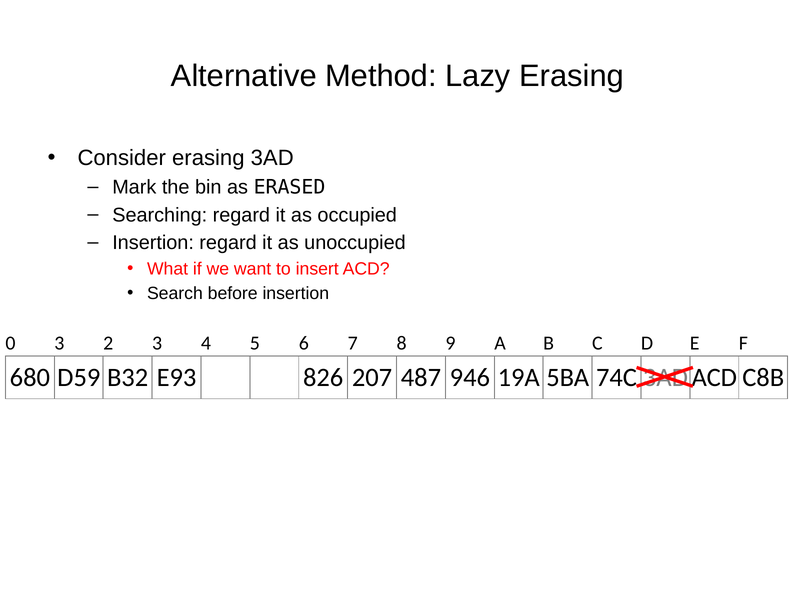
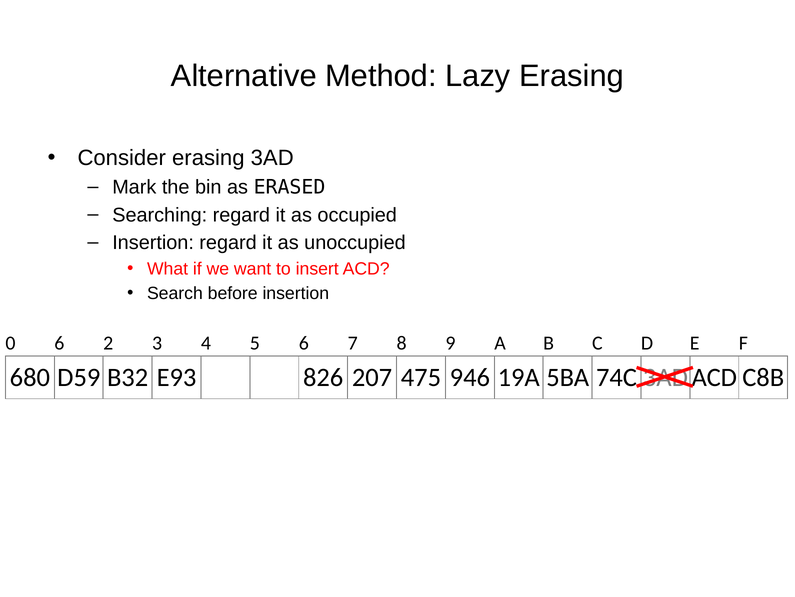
0 3: 3 -> 6 (59, 343)
487: 487 -> 475 (421, 377)
